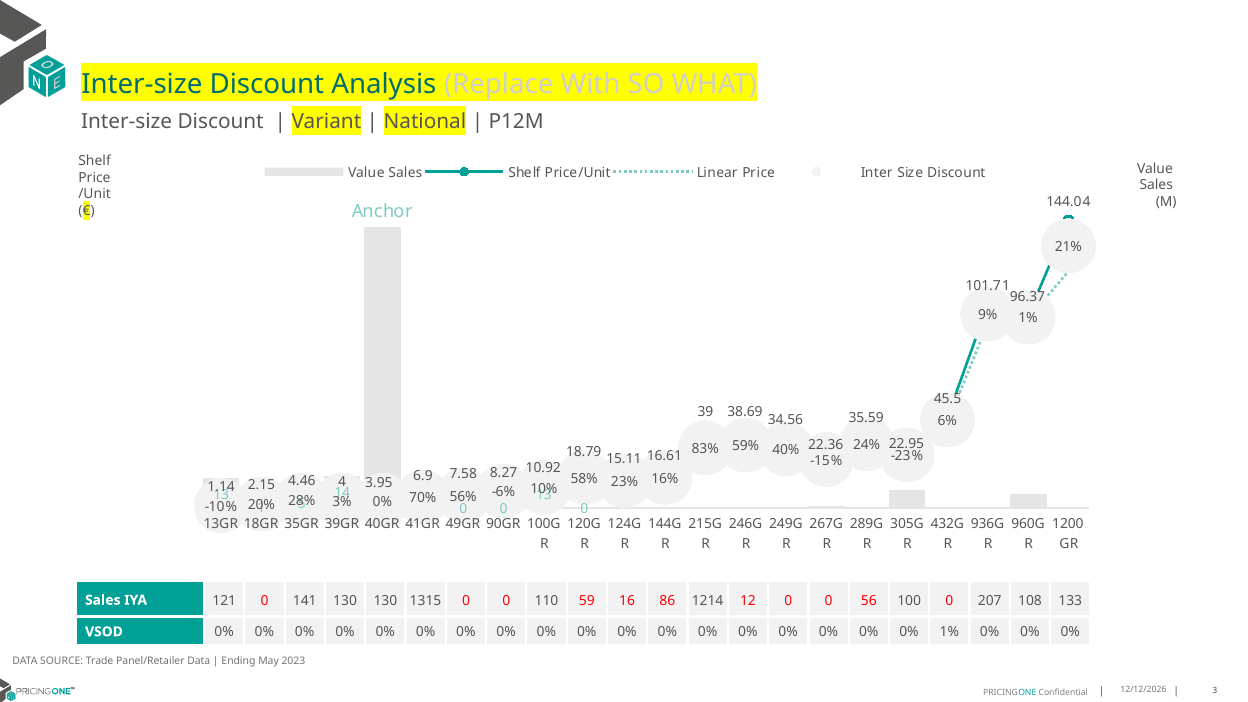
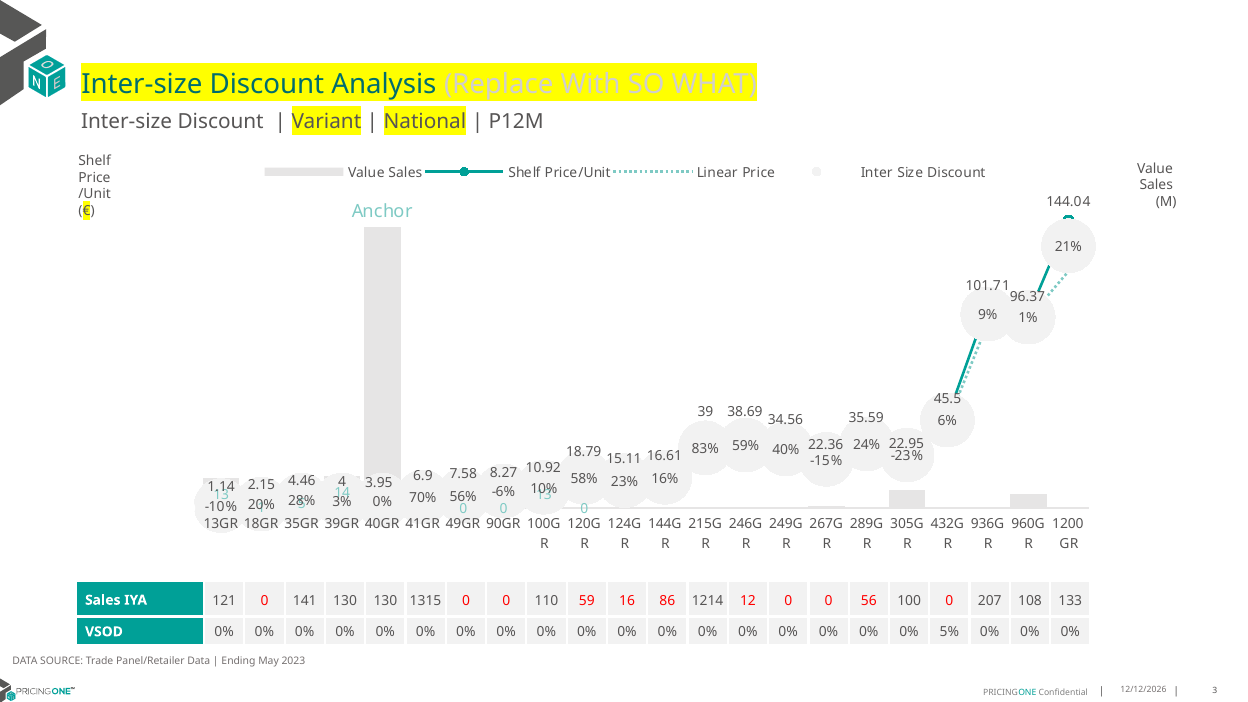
0% 1%: 1% -> 5% (949, 632)
